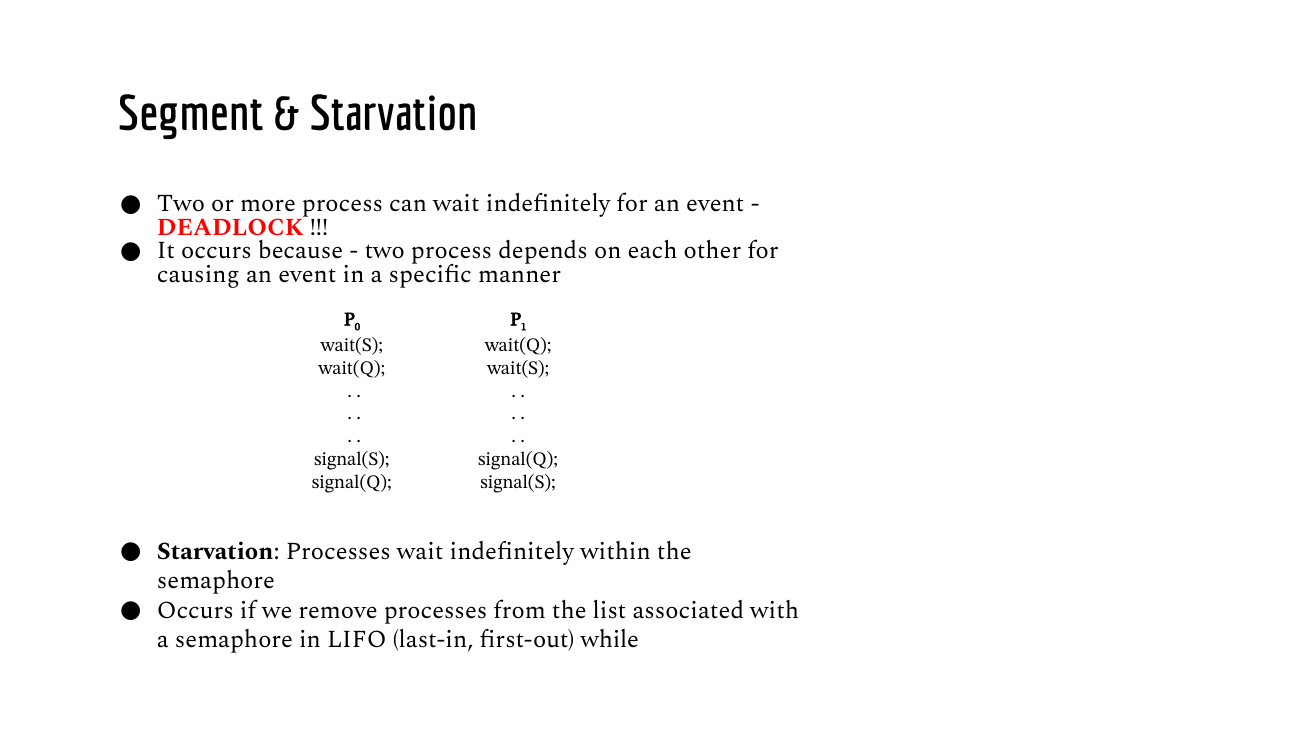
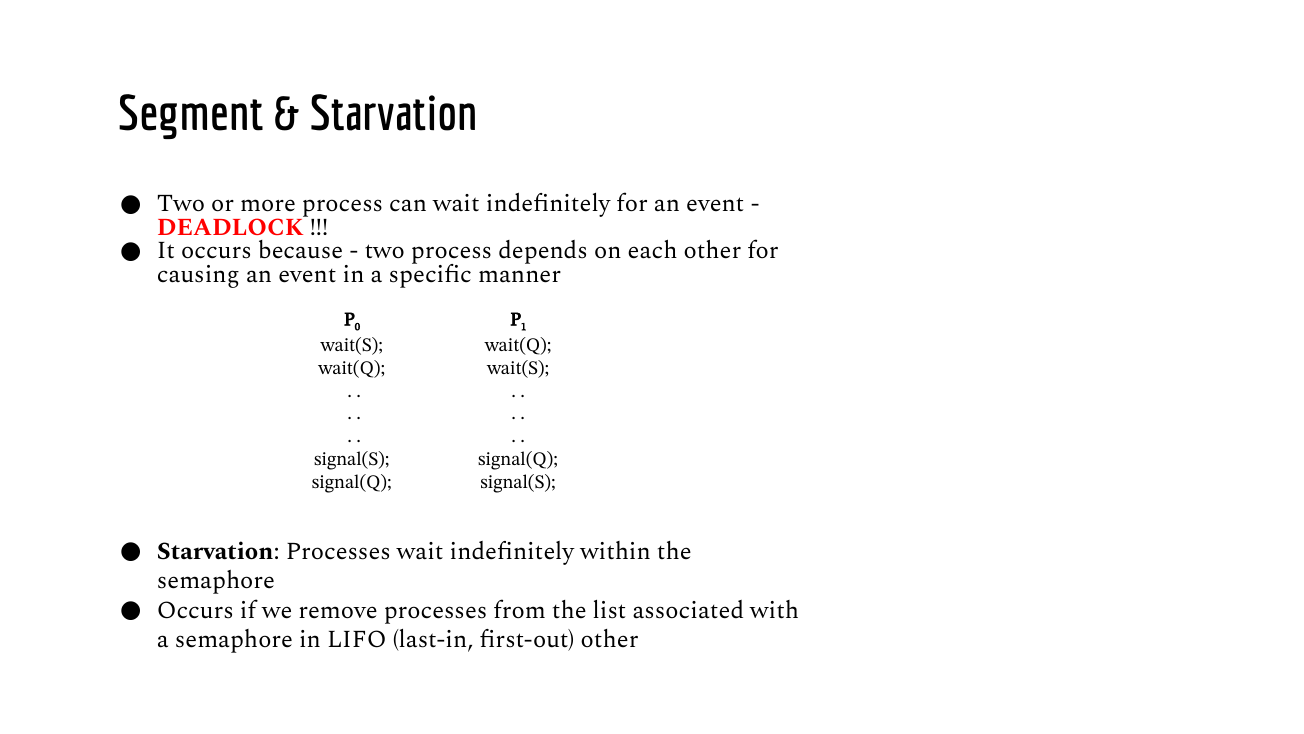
first-out while: while -> other (610, 639)
